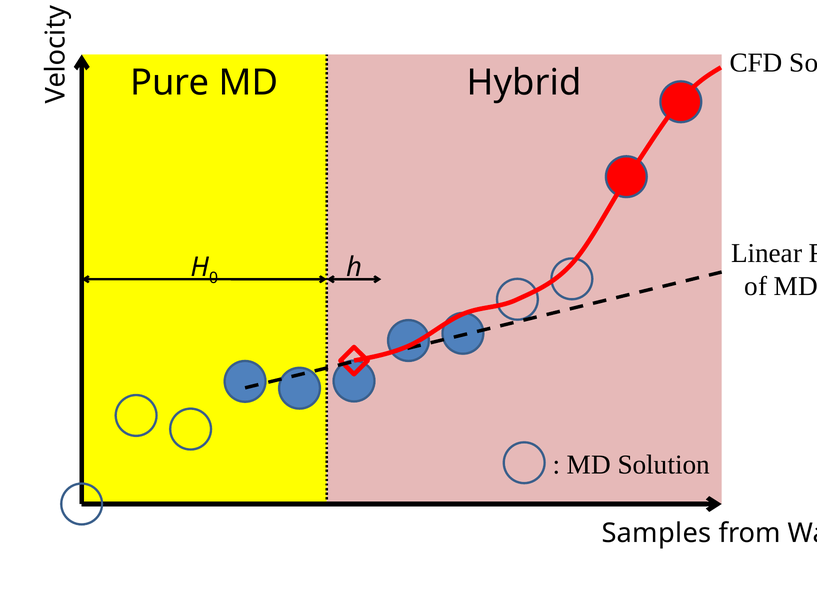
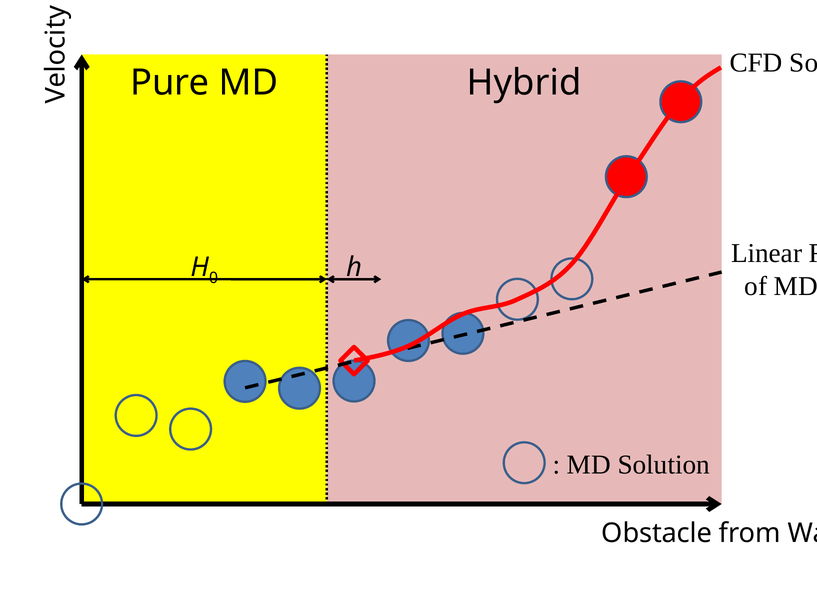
Samples: Samples -> Obstacle (657, 533)
